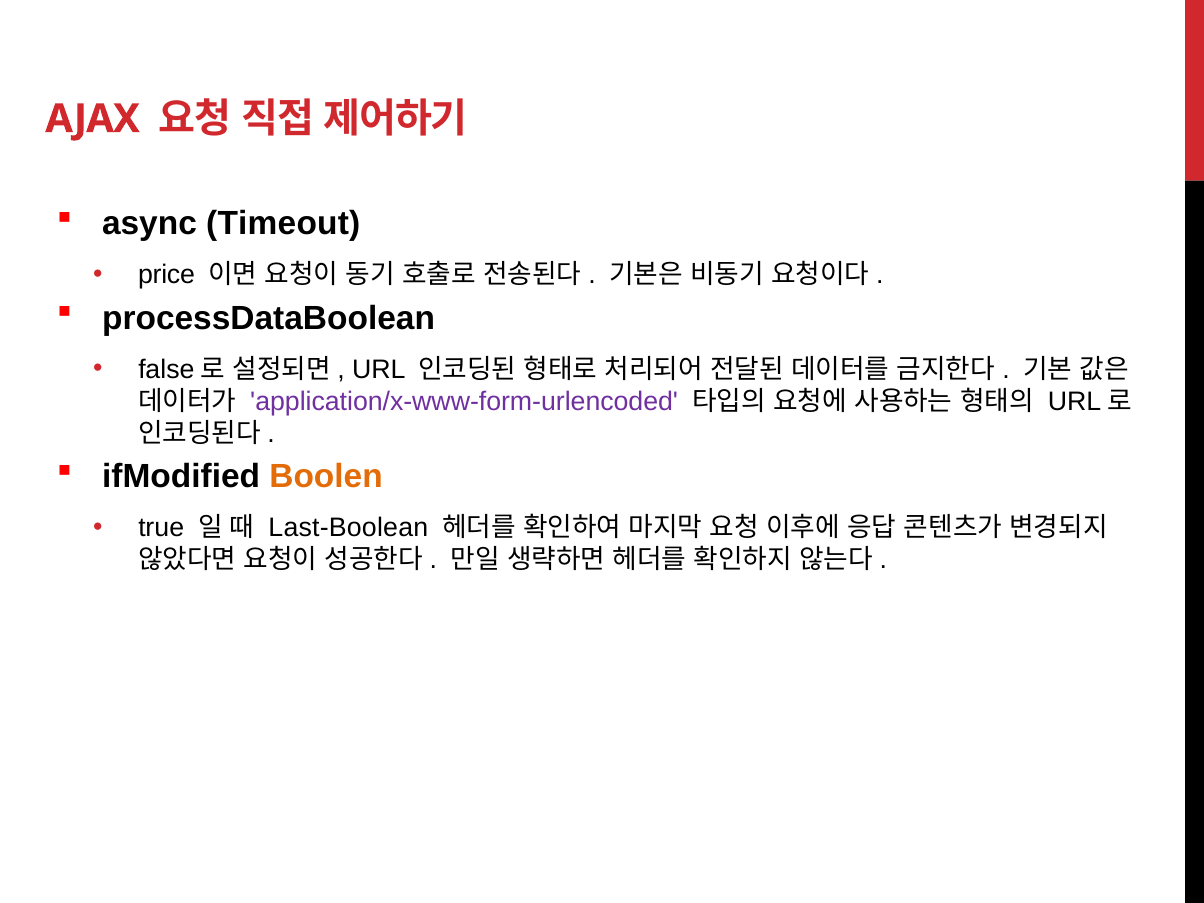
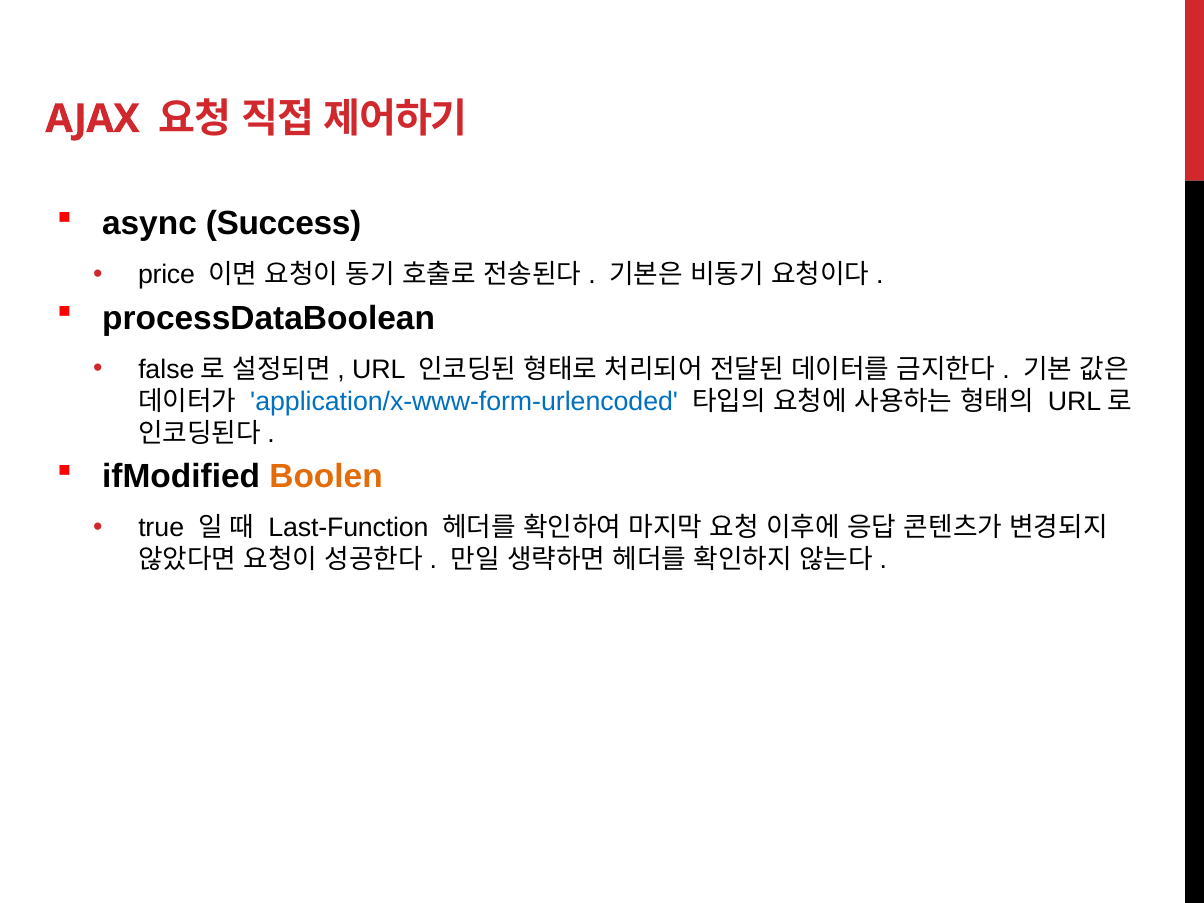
Timeout: Timeout -> Success (284, 224)
application/x-www-form-urlencoded colour: purple -> blue (464, 401)
Last-Boolean: Last-Boolean -> Last-Function (348, 528)
